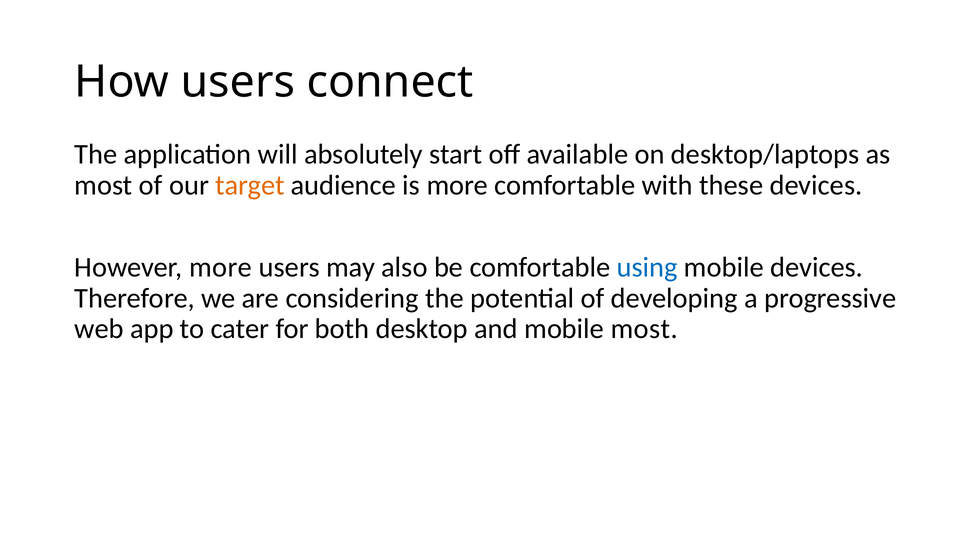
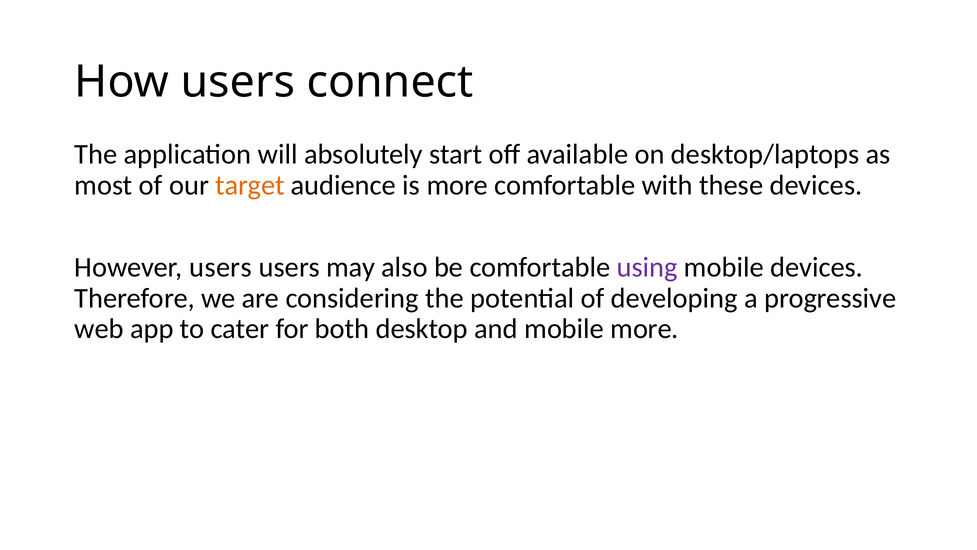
However more: more -> users (221, 267)
using colour: blue -> purple (647, 267)
mobile most: most -> more (645, 329)
